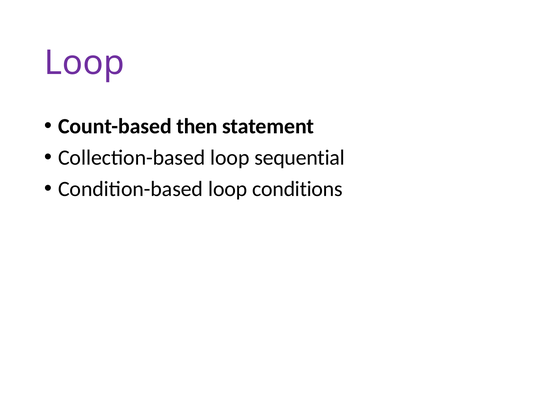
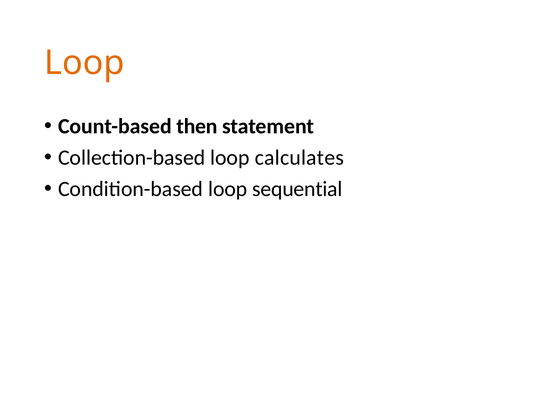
Loop colour: purple -> orange (84, 63)
sequential: sequential -> calculates (299, 158)
conditions: conditions -> sequential (297, 189)
